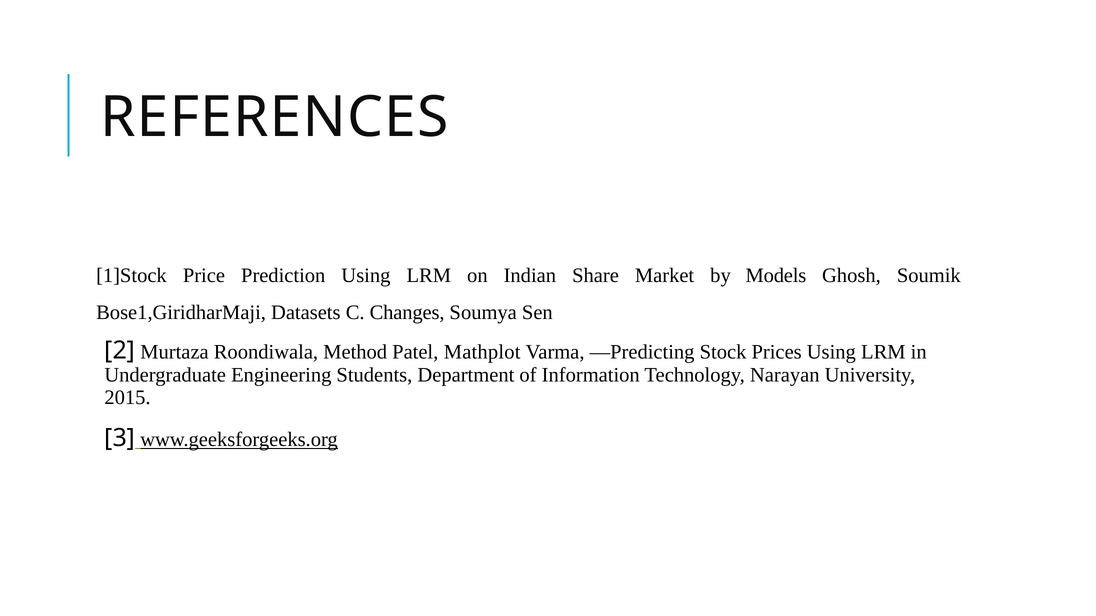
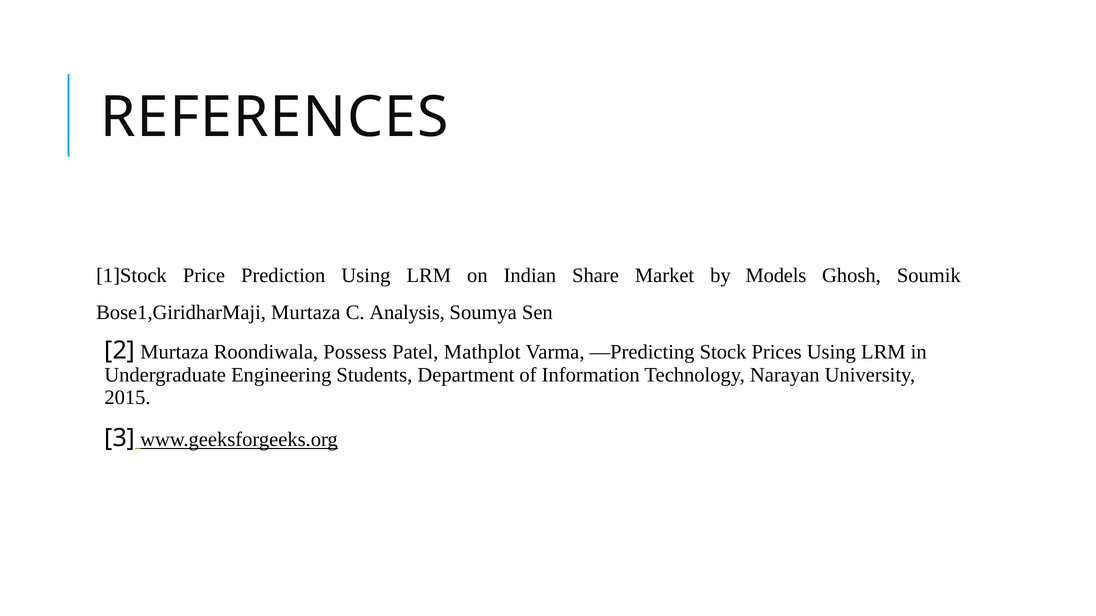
Bose1,GiridharMaji Datasets: Datasets -> Murtaza (306, 313)
Changes: Changes -> Analysis (407, 313)
Method: Method -> Possess (355, 352)
